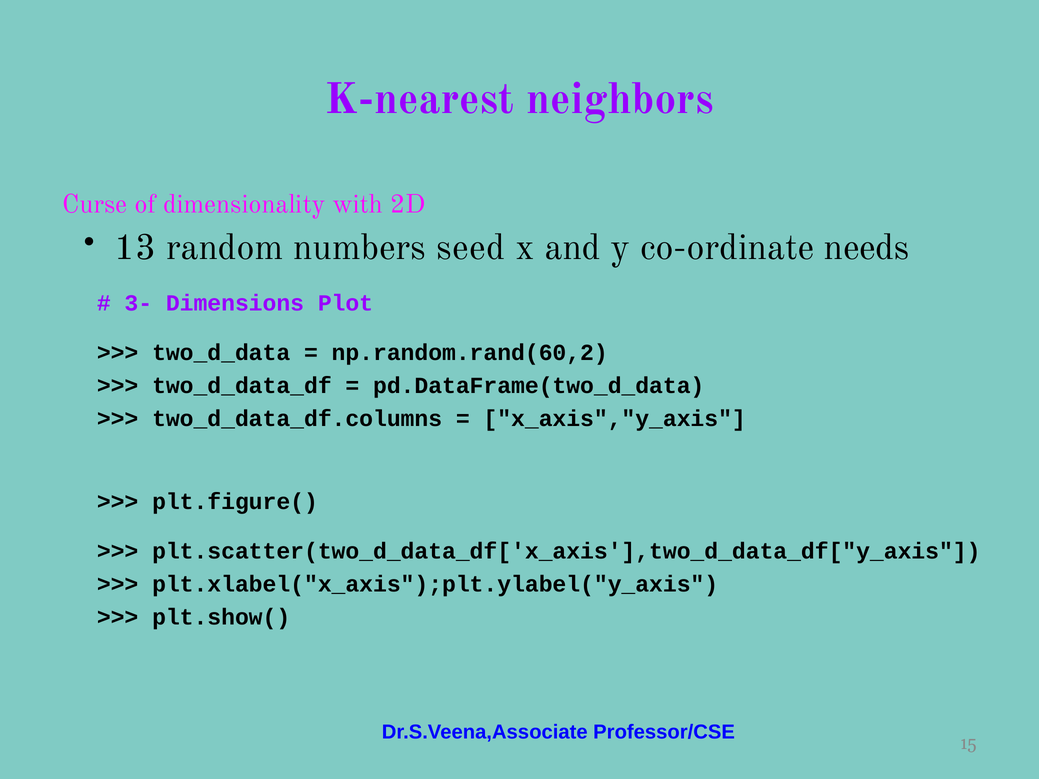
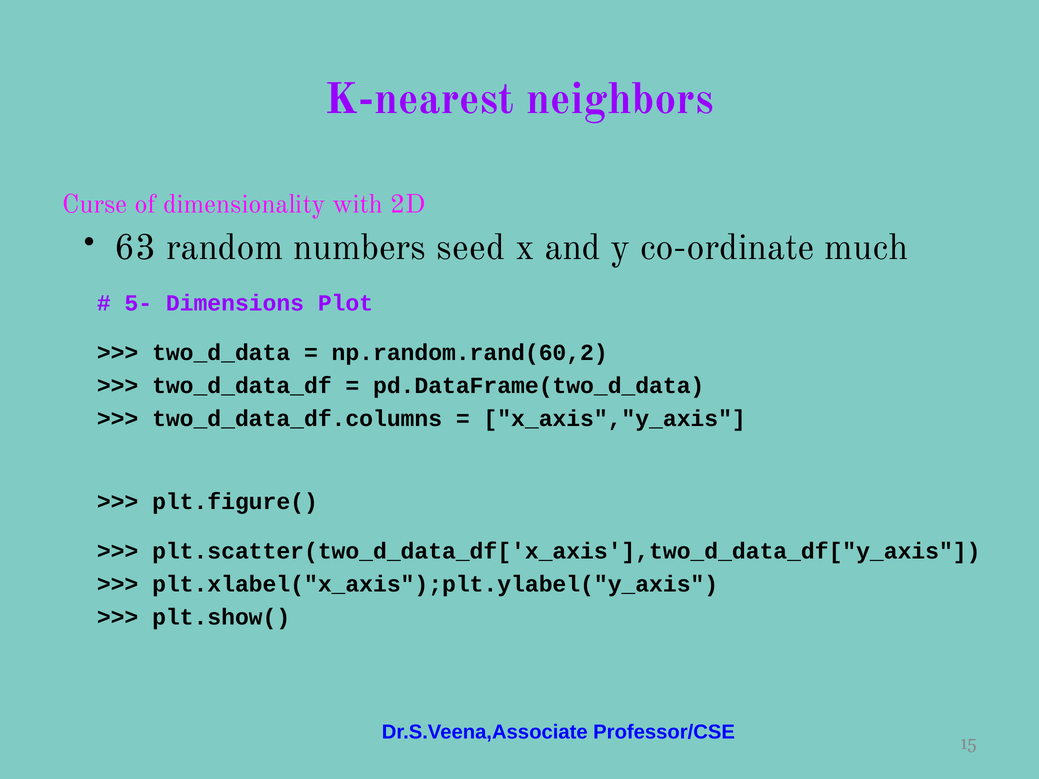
13: 13 -> 63 (135, 248)
needs: needs -> much (866, 248)
3-: 3- -> 5- (138, 303)
